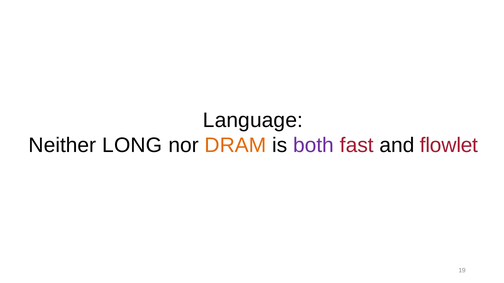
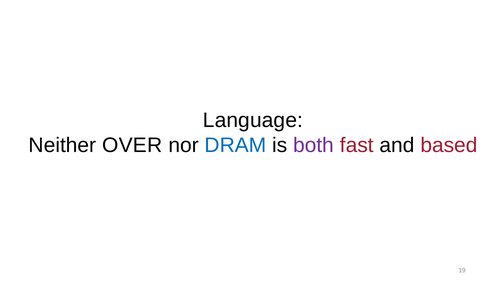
LONG: LONG -> OVER (132, 146)
DRAM colour: orange -> blue (235, 146)
flowlet: flowlet -> based (449, 146)
